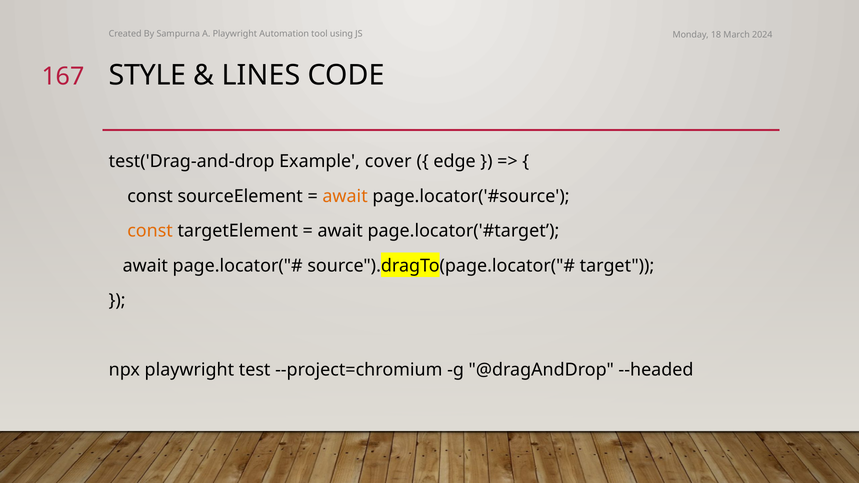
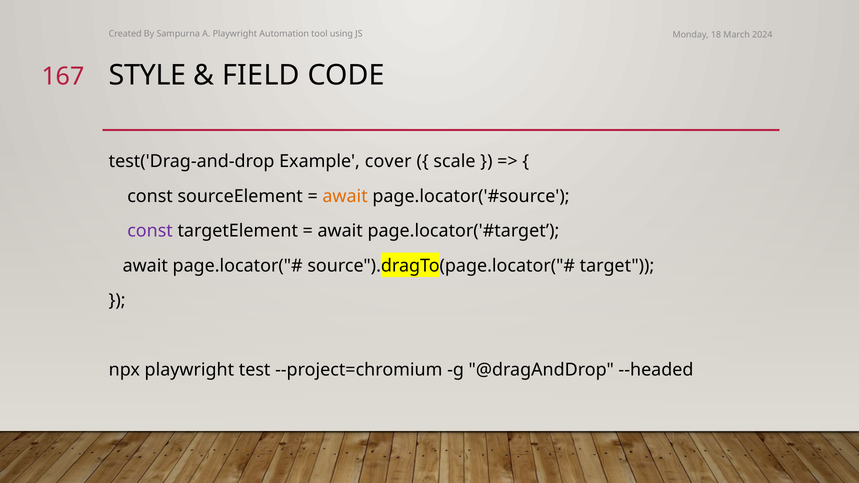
LINES: LINES -> FIELD (261, 75)
edge: edge -> scale (455, 162)
const colour: orange -> purple (150, 231)
